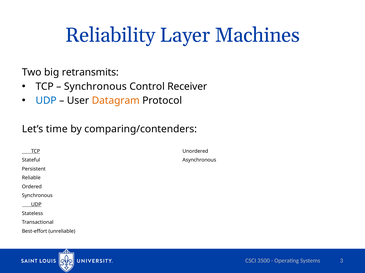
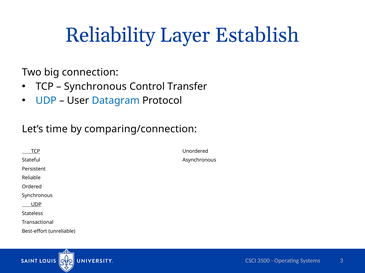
Machines: Machines -> Establish (257, 35)
retransmits: retransmits -> connection (90, 73)
Receiver: Receiver -> Transfer (187, 87)
Datagram colour: orange -> blue (116, 101)
comparing/contenders: comparing/contenders -> comparing/connection (141, 129)
